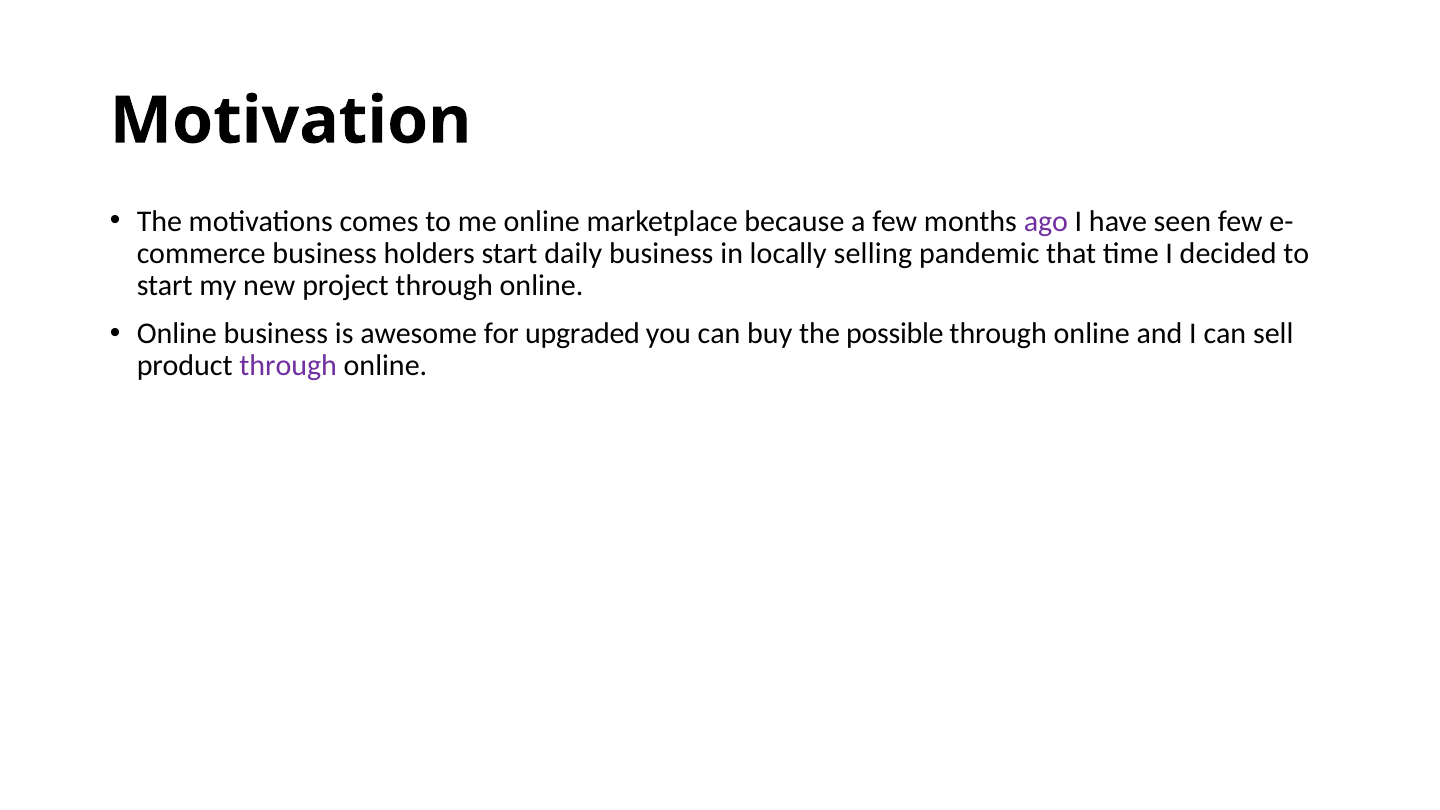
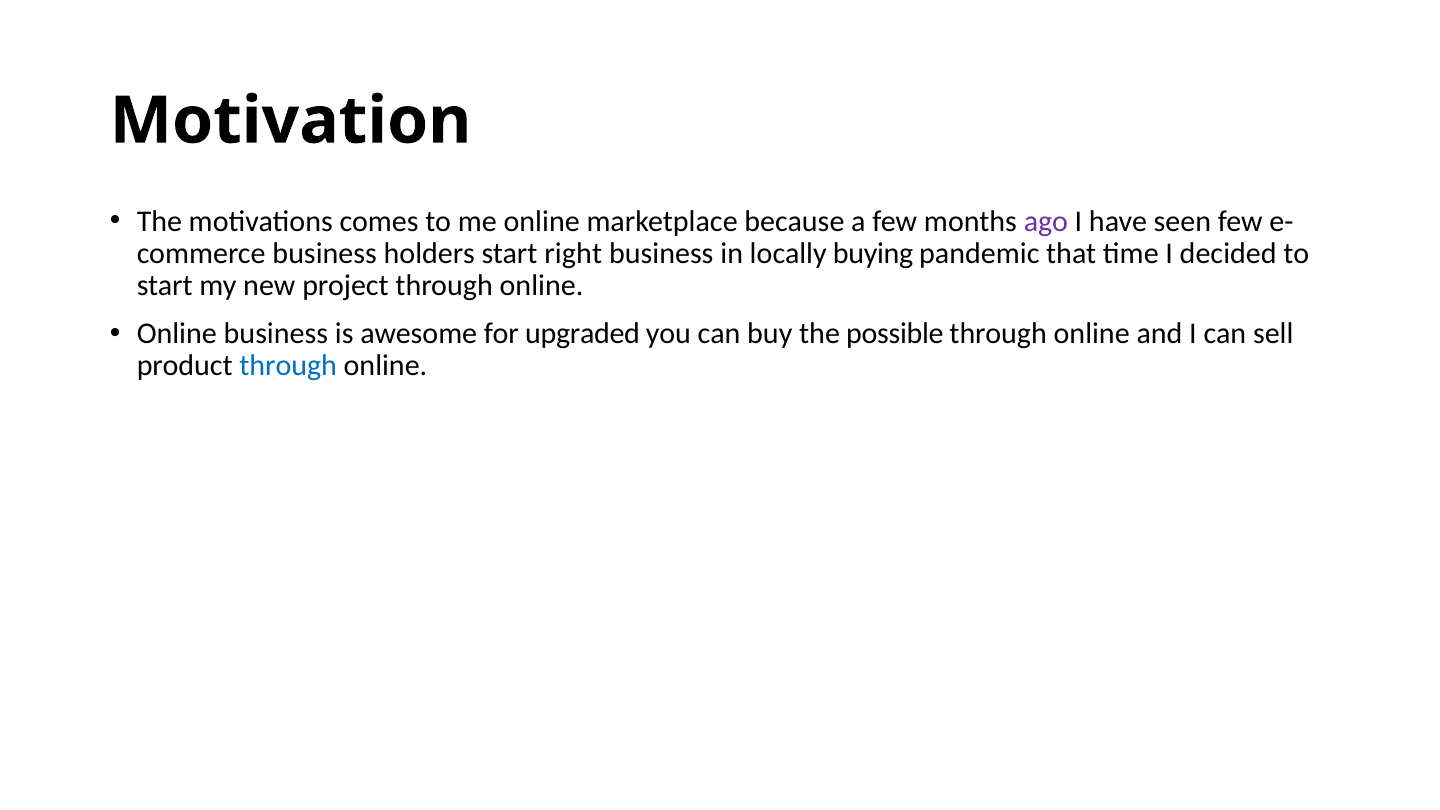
daily: daily -> right (573, 254)
selling: selling -> buying (873, 254)
through colour: purple -> blue (288, 366)
